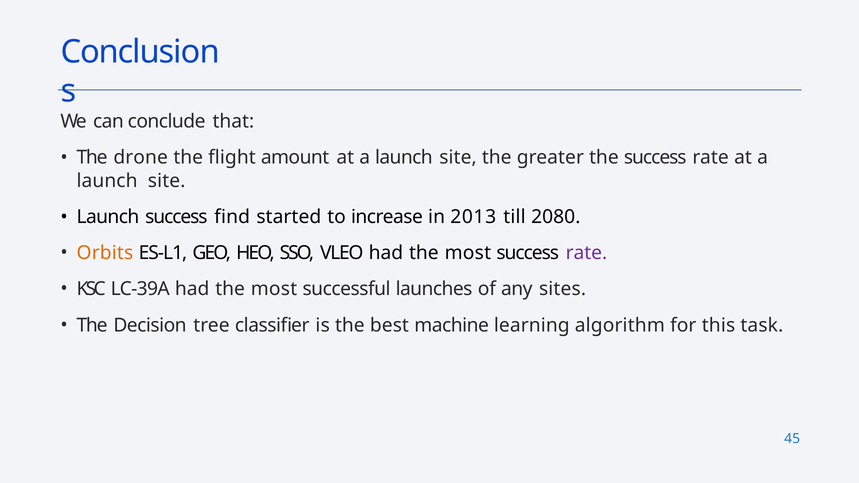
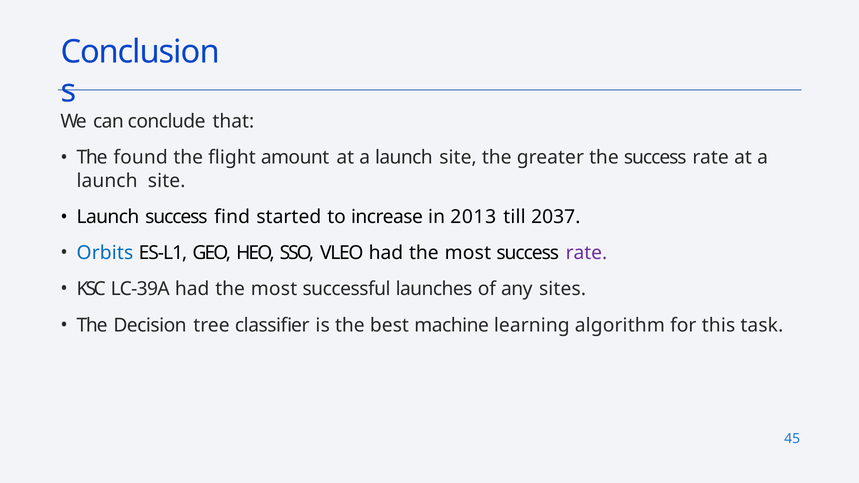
drone: drone -> found (141, 158)
2080: 2080 -> 2037 (556, 217)
Orbits colour: orange -> blue (105, 253)
